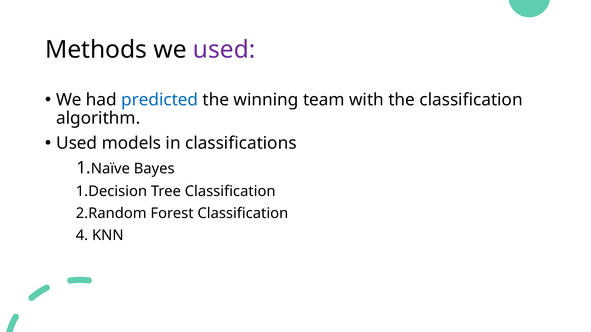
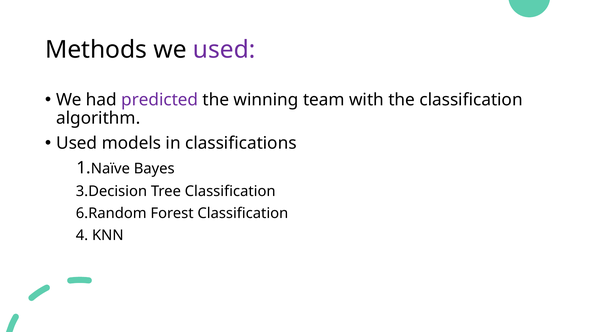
predicted colour: blue -> purple (160, 100)
1.Decision: 1.Decision -> 3.Decision (111, 191)
2.Random: 2.Random -> 6.Random (111, 214)
